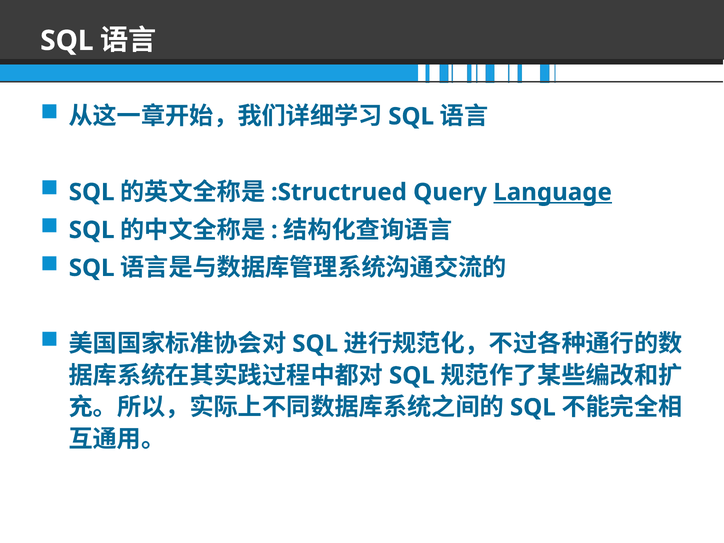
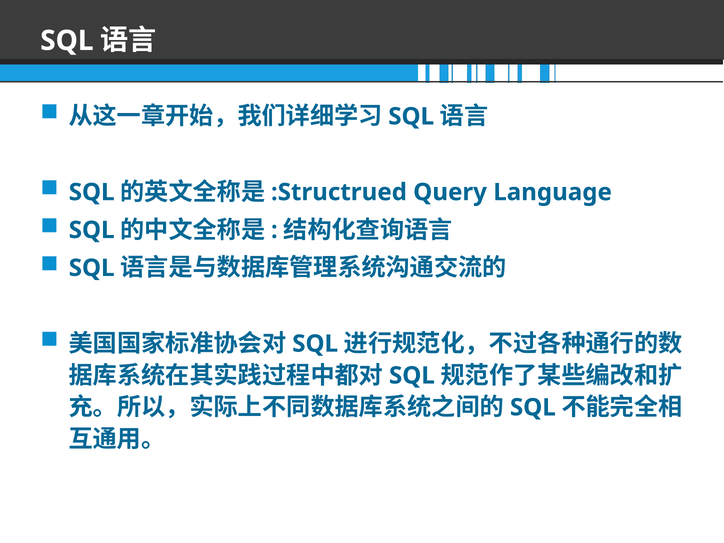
Language underline: present -> none (553, 192)
